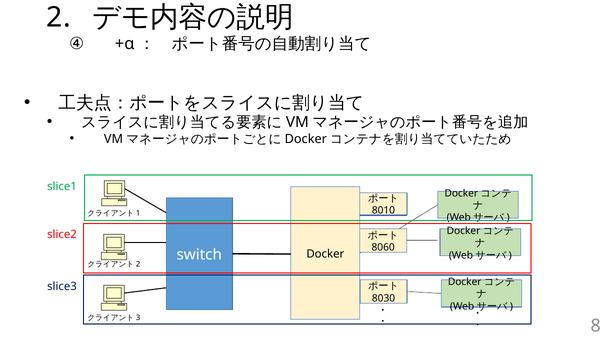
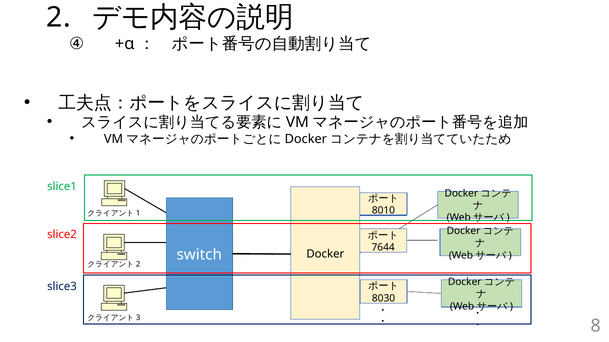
8060: 8060 -> 7644 (383, 248)
